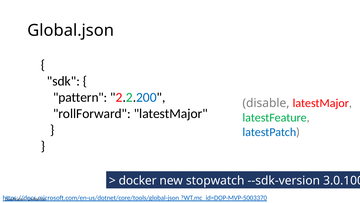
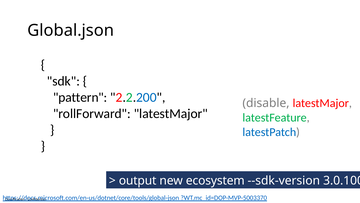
docker: docker -> output (138, 180)
stopwatch: stopwatch -> ecosystem (215, 180)
